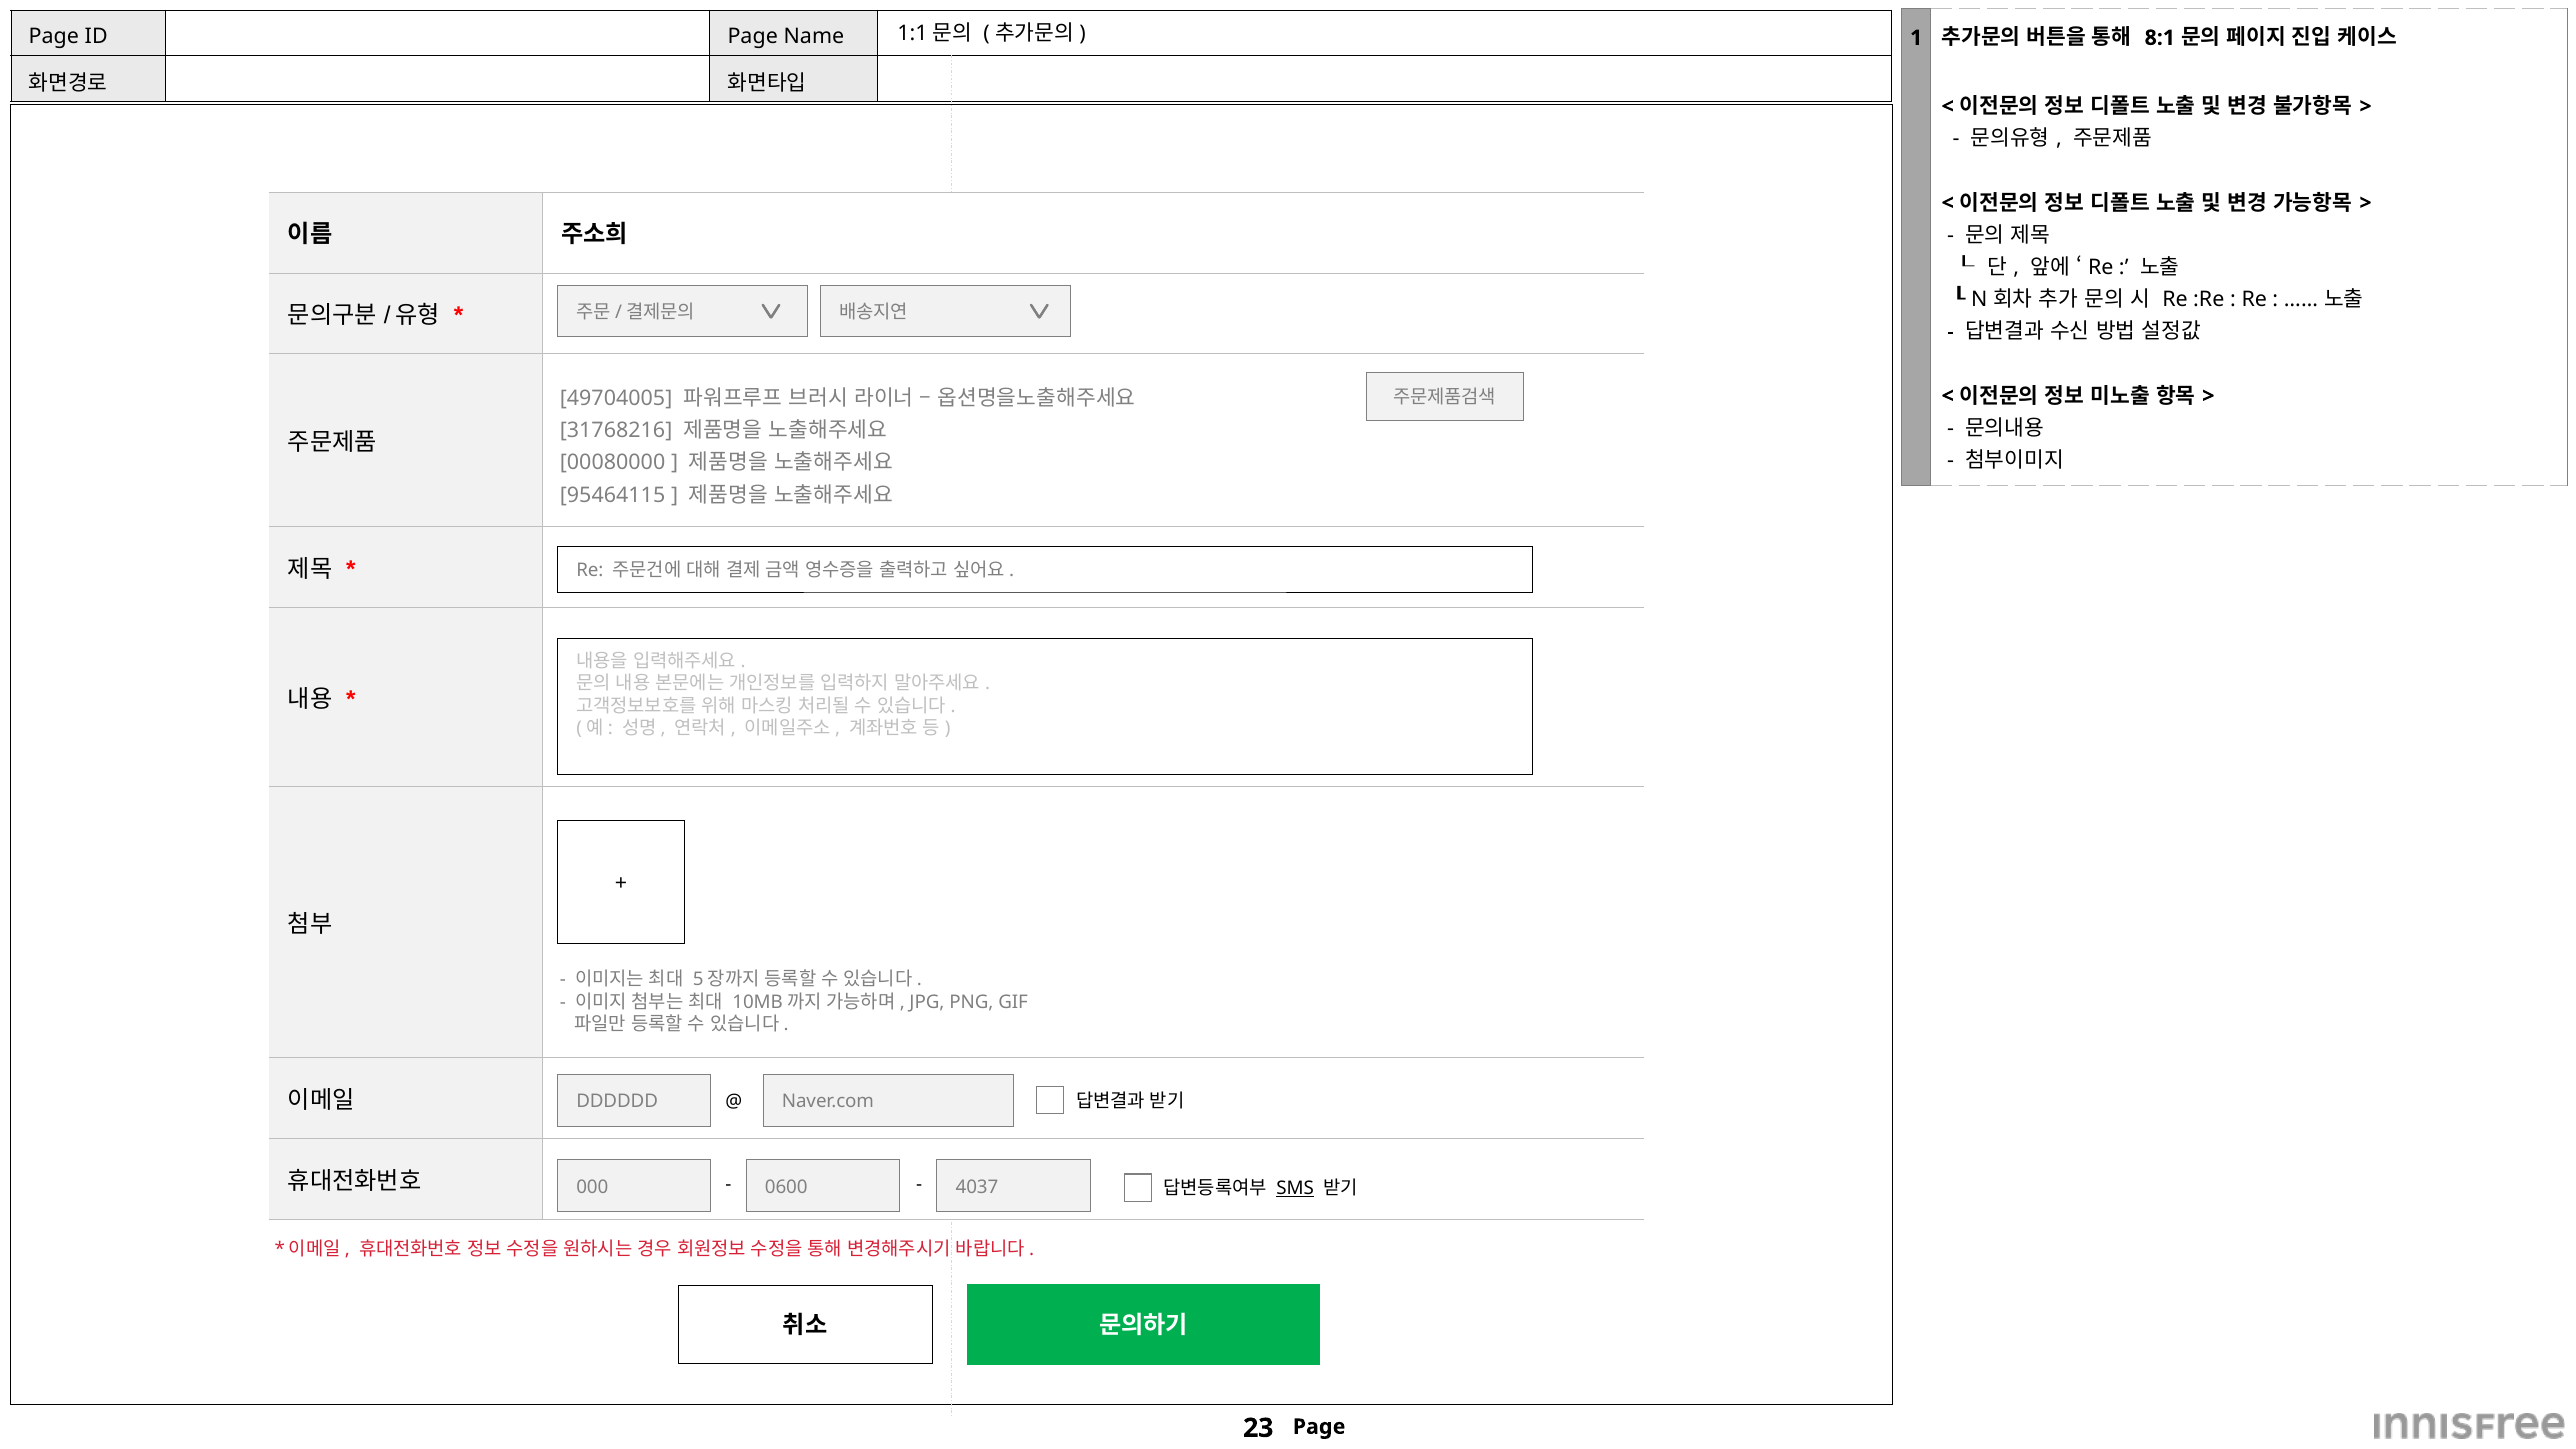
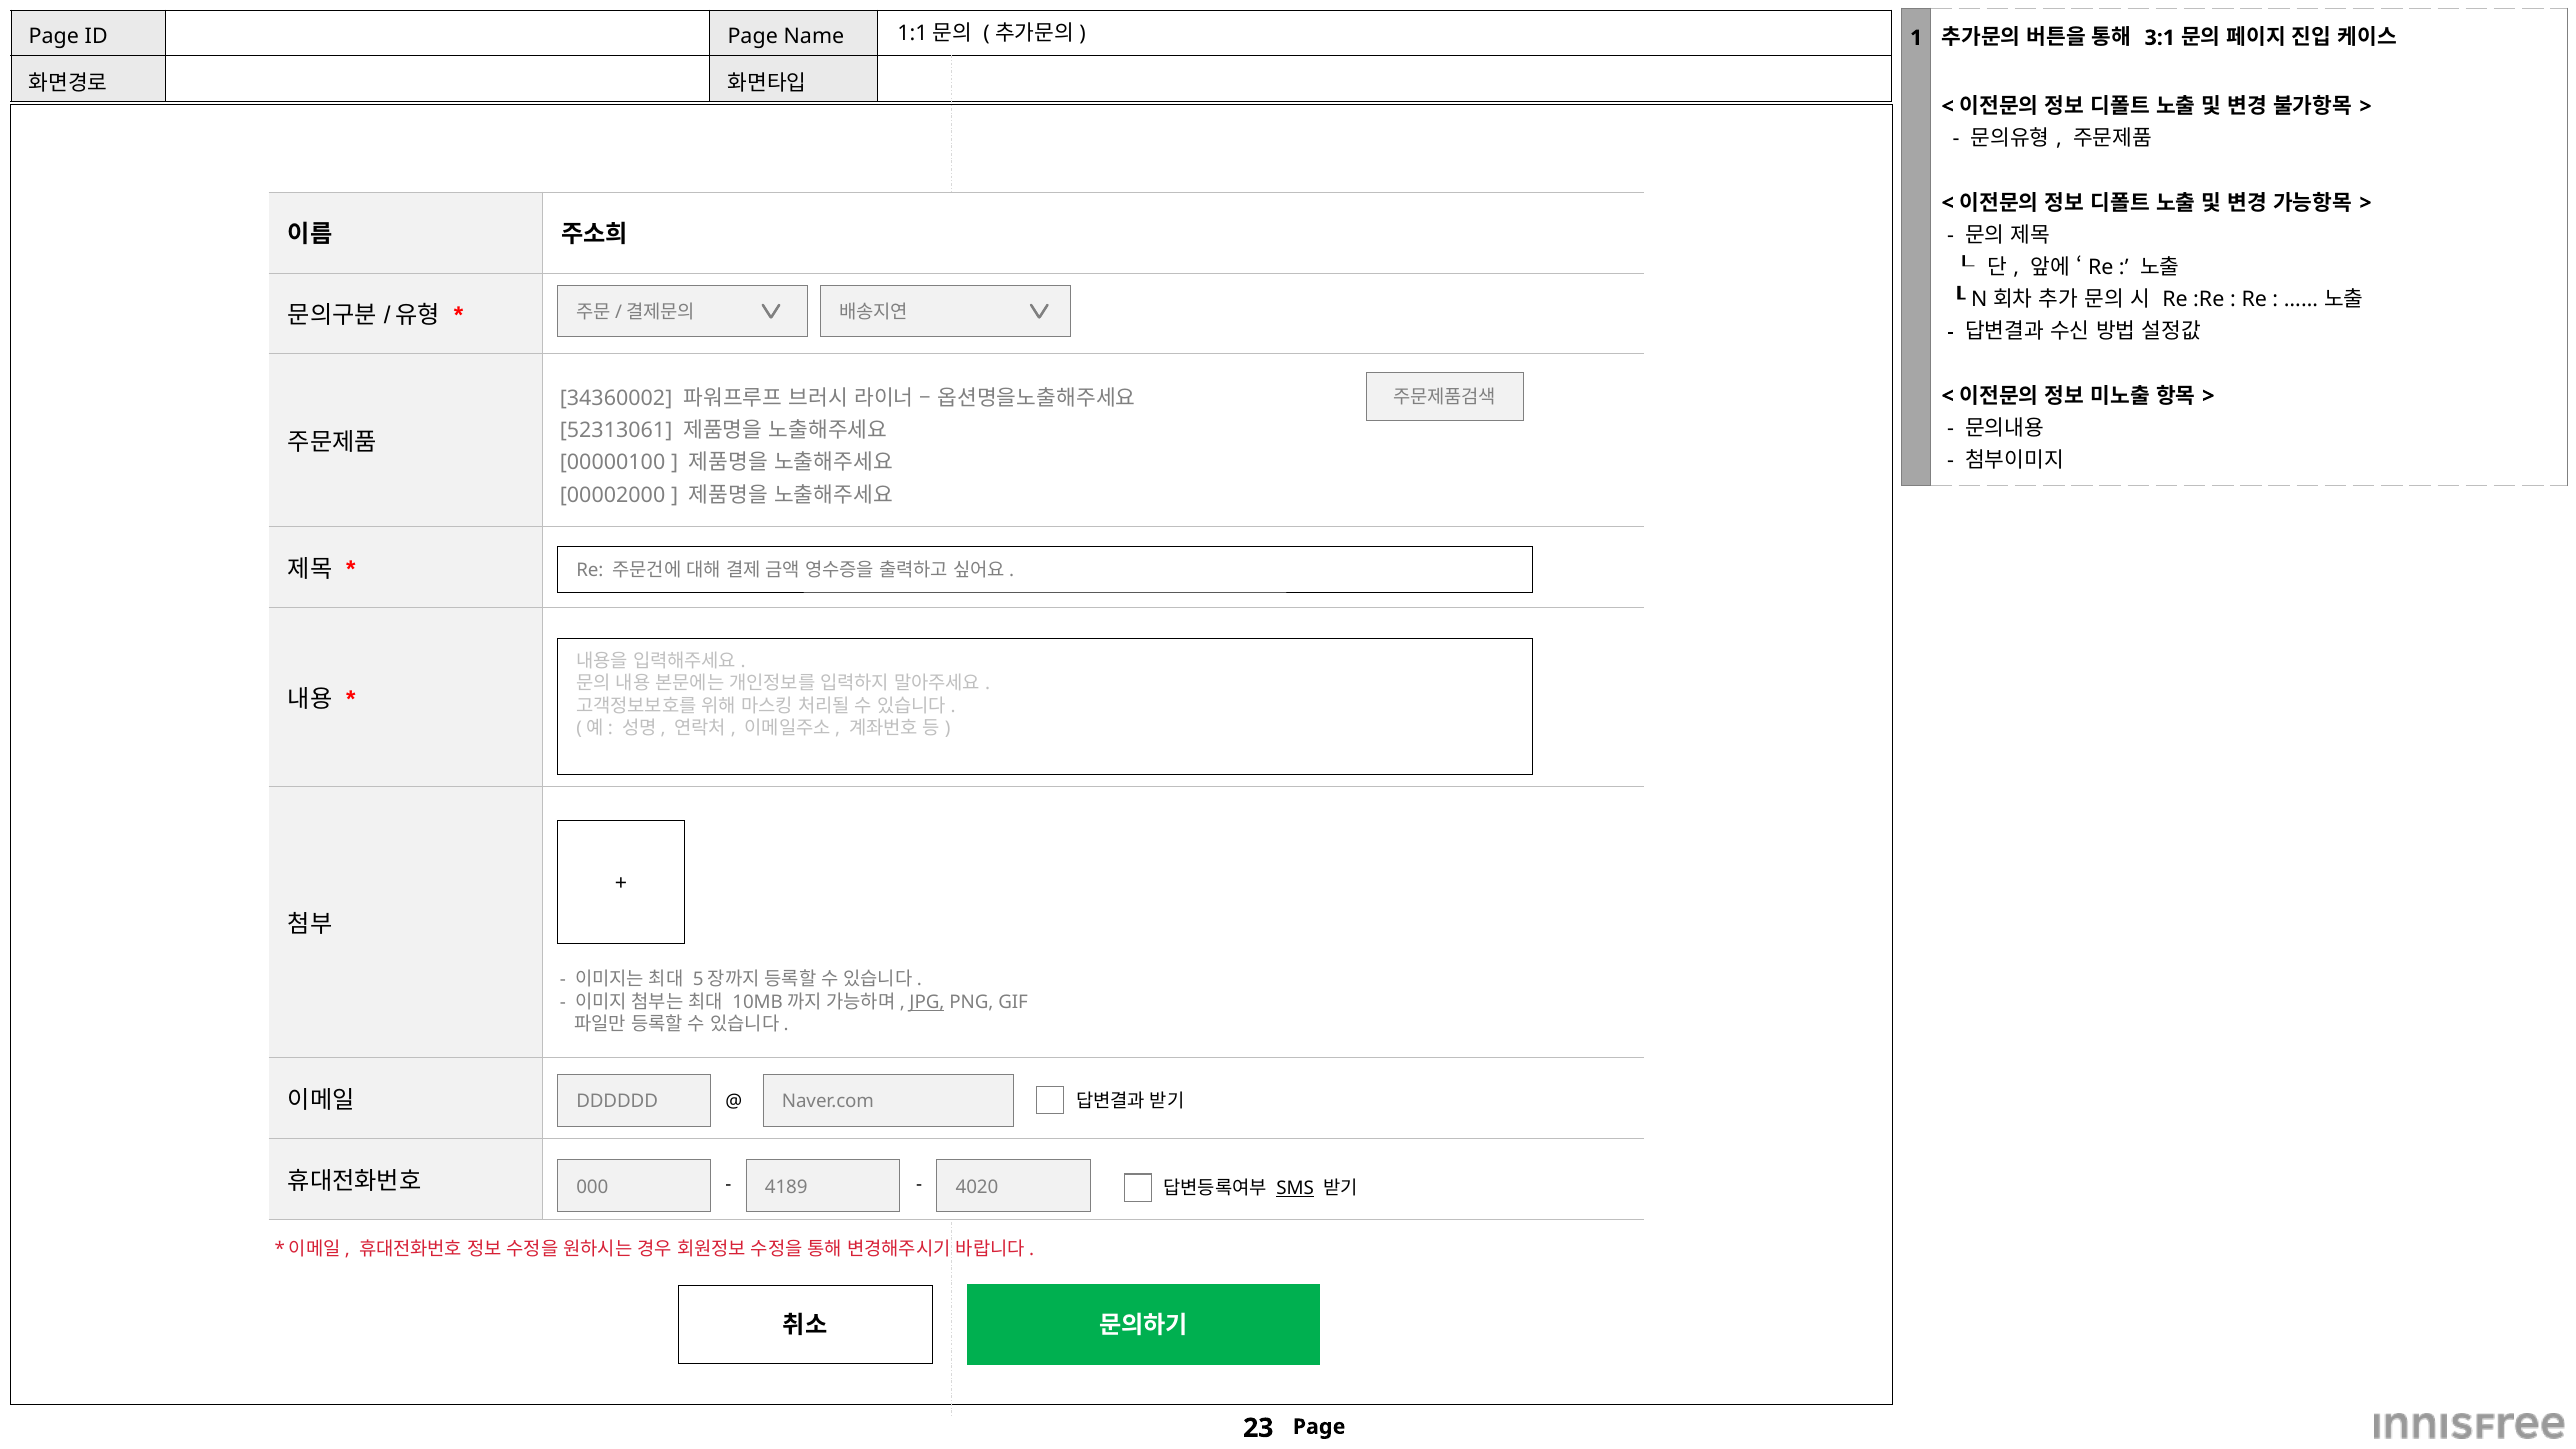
8:1: 8:1 -> 3:1 (2160, 38)
49704005: 49704005 -> 34360002 (616, 398)
31768216: 31768216 -> 52313061 (616, 431)
00080000: 00080000 -> 00000100 (613, 463)
95464115: 95464115 -> 00002000 (613, 495)
JPG underline: none -> present (927, 1002)
0600: 0600 -> 4189 (786, 1187)
4037: 4037 -> 4020 (977, 1187)
